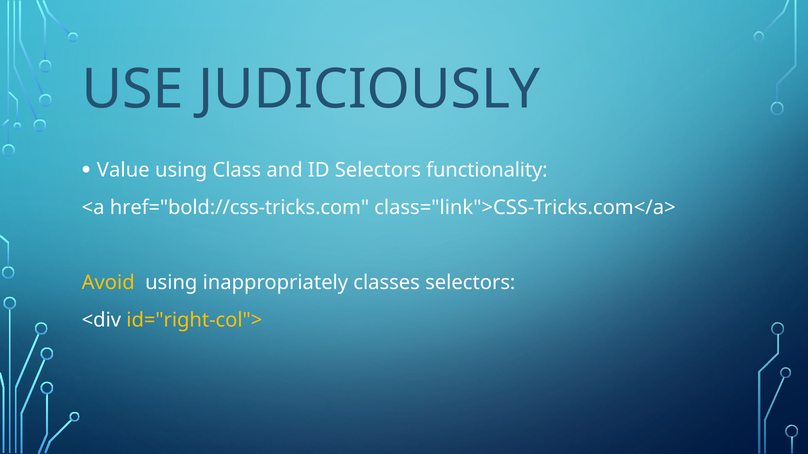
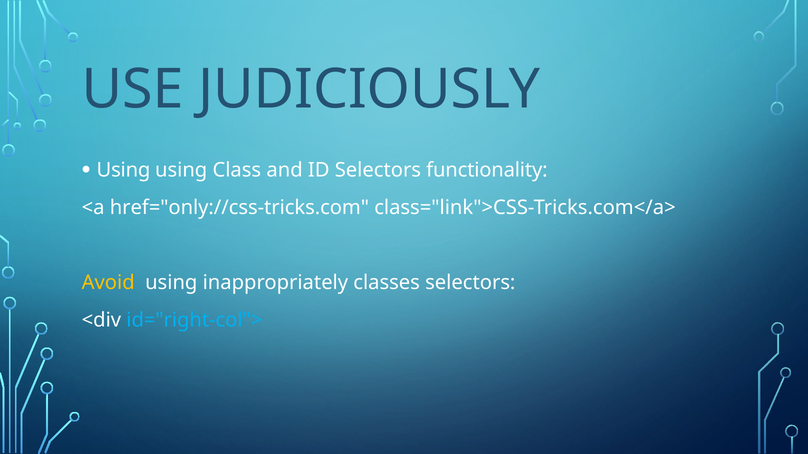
Value: Value -> Using (123, 171)
href="bold://css-tricks.com: href="bold://css-tricks.com -> href="only://css-tricks.com (239, 208)
id="right-col"> colour: yellow -> light blue (194, 321)
